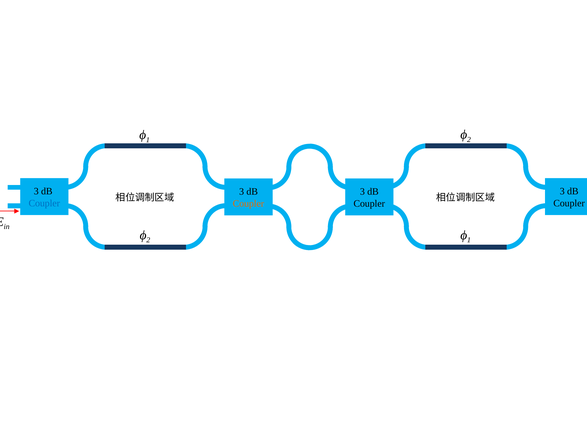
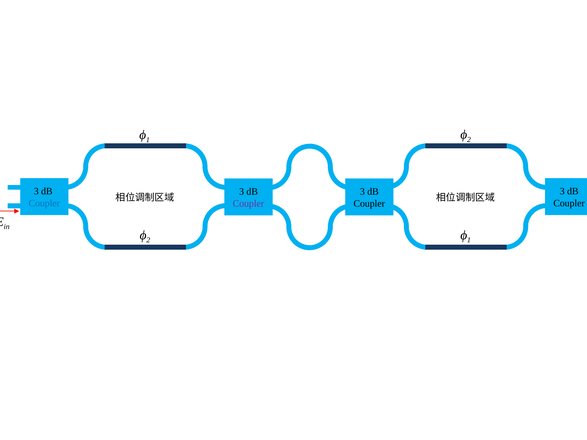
Coupler colour: orange -> purple (248, 204)
